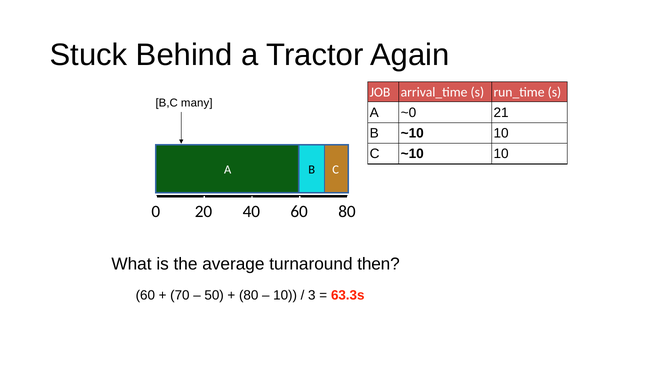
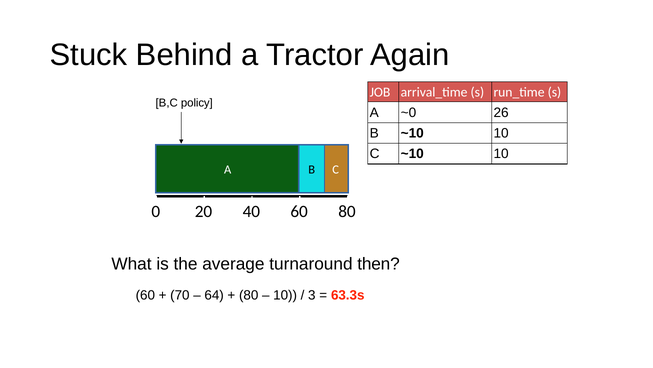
many: many -> policy (197, 103)
21: 21 -> 26 (501, 112)
50: 50 -> 64 (214, 295)
